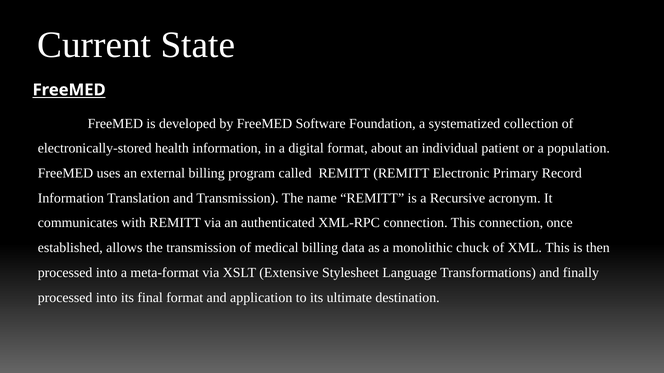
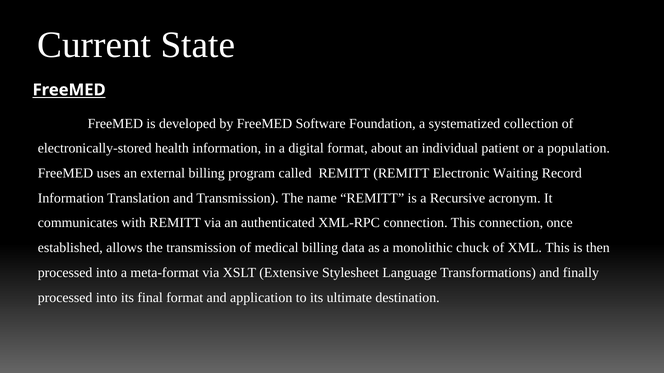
Primary: Primary -> Waiting (516, 173)
